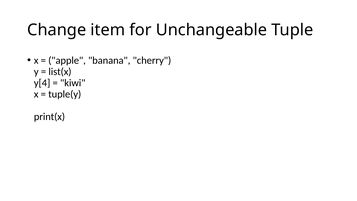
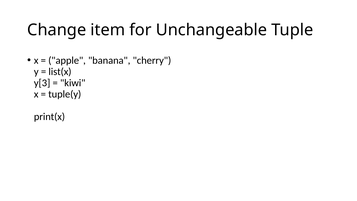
y[4: y[4 -> y[3 (42, 83)
